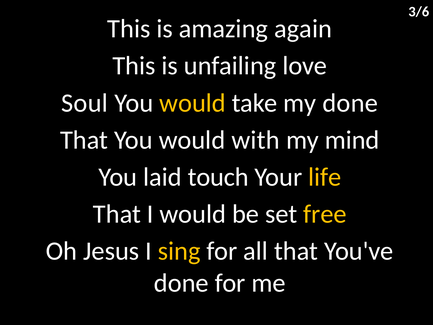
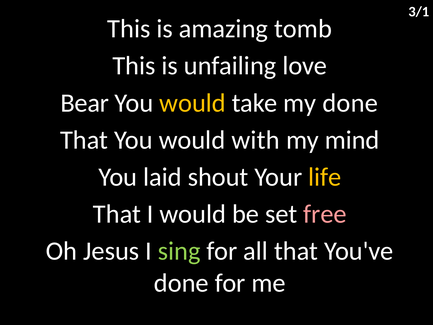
3/6: 3/6 -> 3/1 (419, 12)
again: again -> tomb (303, 29)
Soul: Soul -> Bear (85, 103)
touch: touch -> shout (218, 177)
free colour: yellow -> pink (325, 214)
sing colour: yellow -> light green (179, 251)
